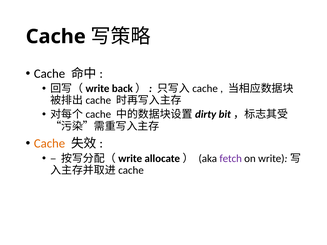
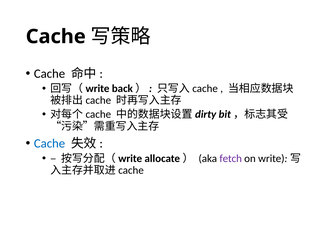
Cache colour: orange -> blue (50, 144)
